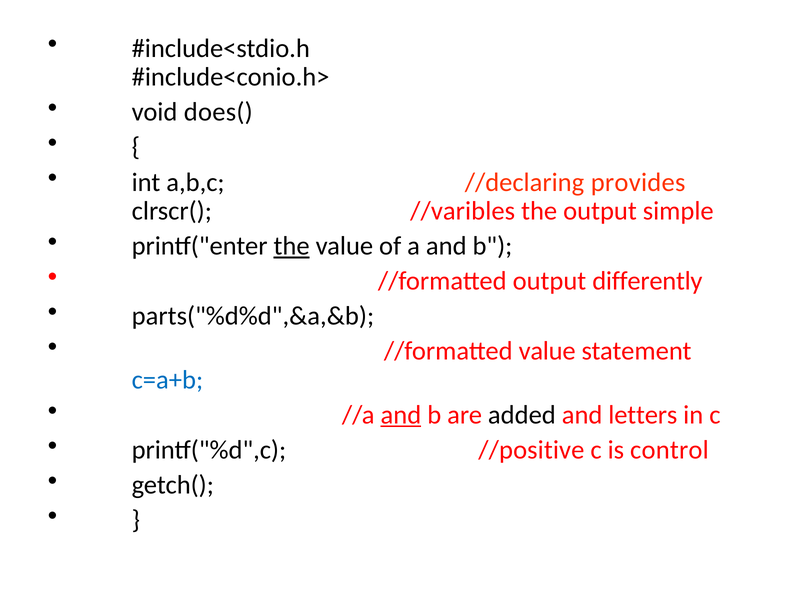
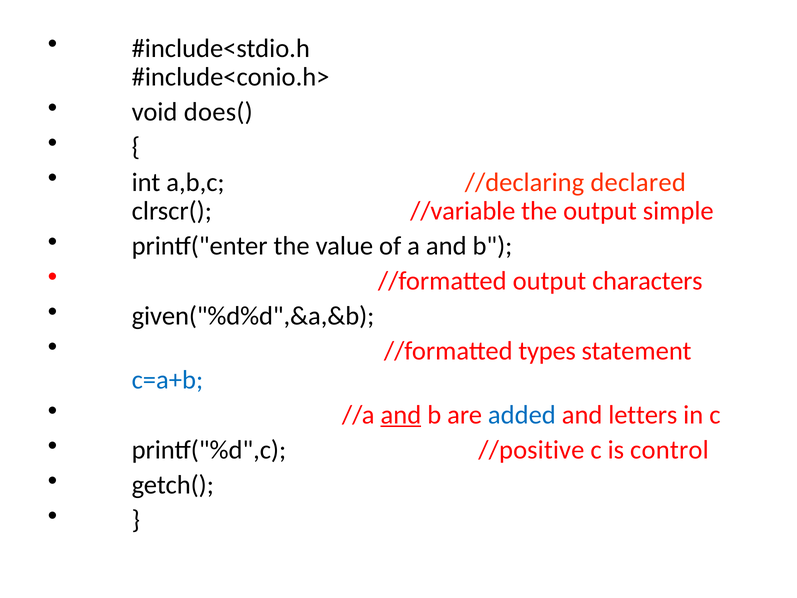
provides: provides -> declared (638, 182)
//varibles: //varibles -> //variable (463, 211)
the underline: present -> none (292, 246)
differently: differently -> characters (647, 281)
parts("%d%d",&a,&b: parts("%d%d",&a,&b -> given("%d%d",&a,&b (253, 316)
//formatted value: value -> types (547, 351)
added colour: black -> blue (522, 415)
